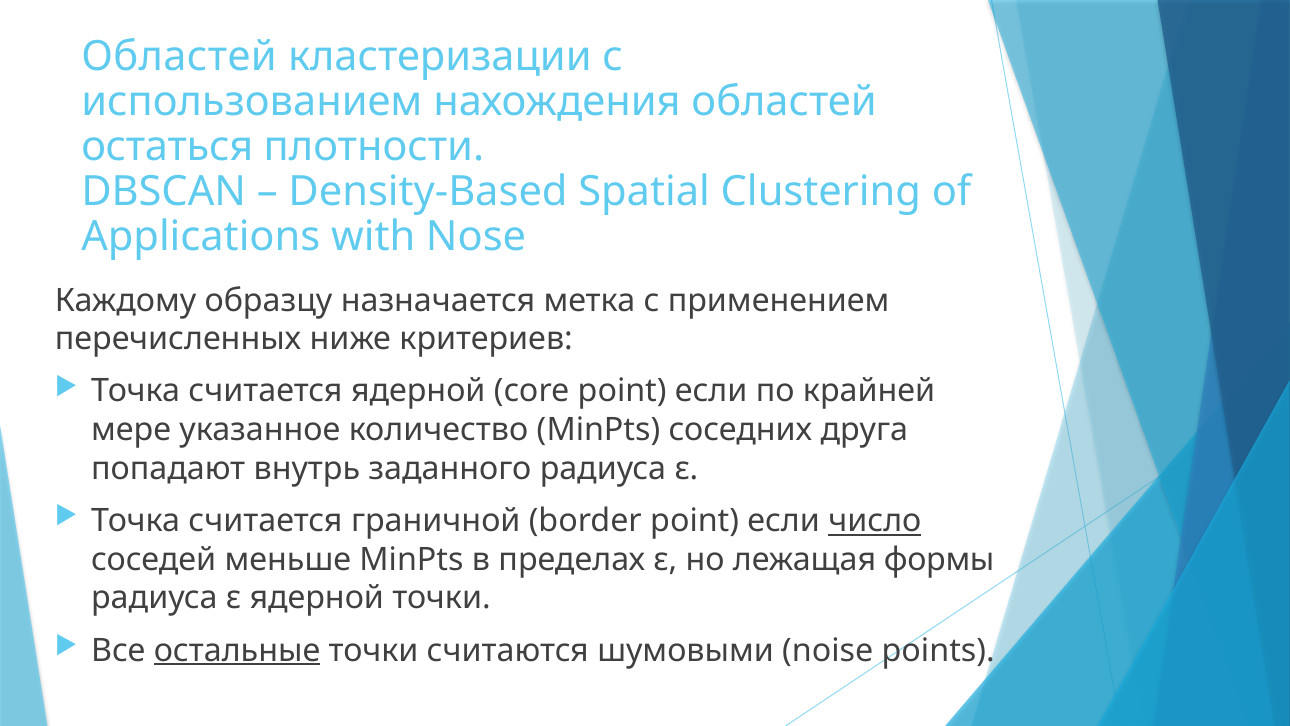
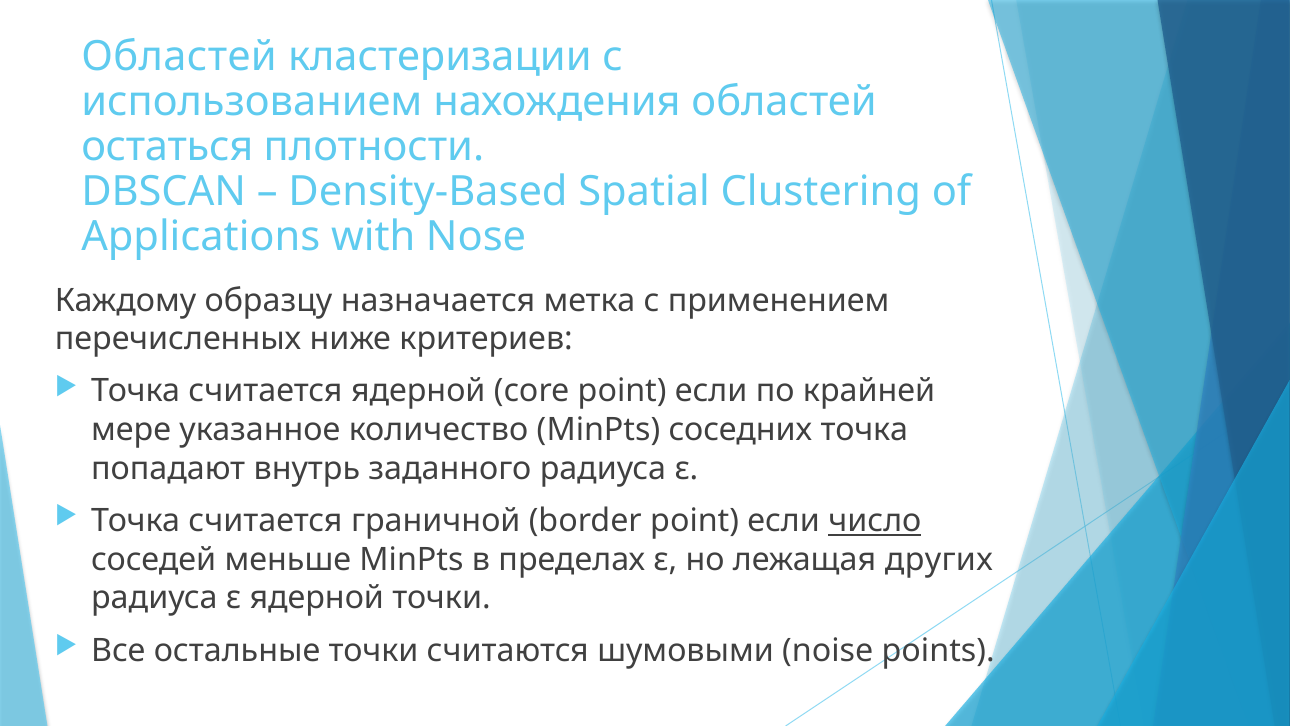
соседних друга: друга -> точка (864, 430)
формы: формы -> других (939, 559)
остальные underline: present -> none (237, 650)
